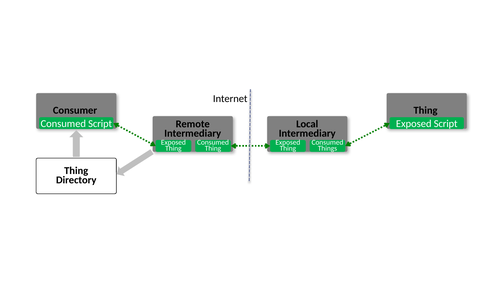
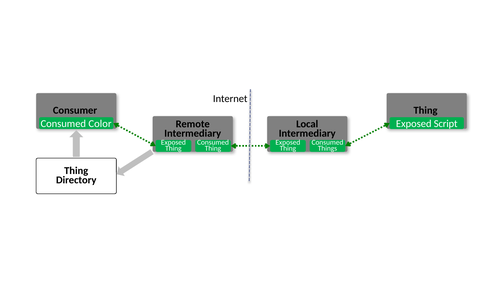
Consumed Script: Script -> Color (100, 124)
